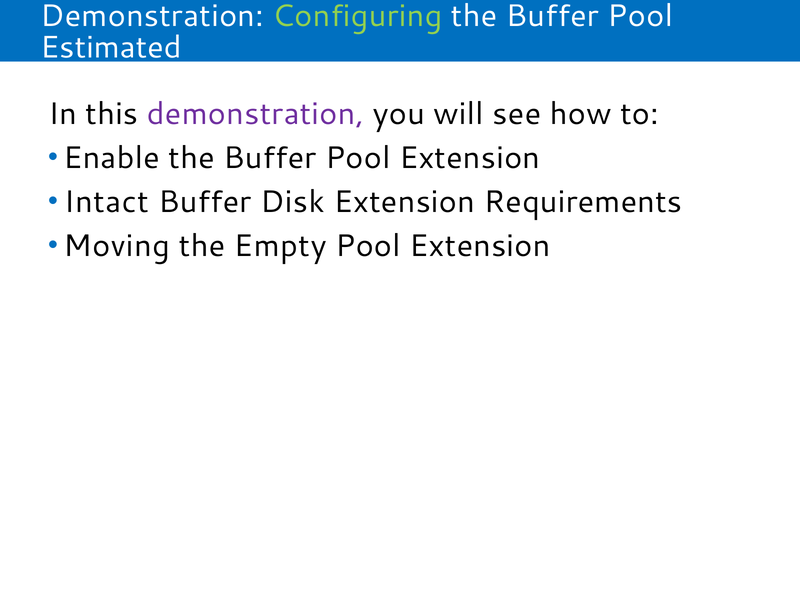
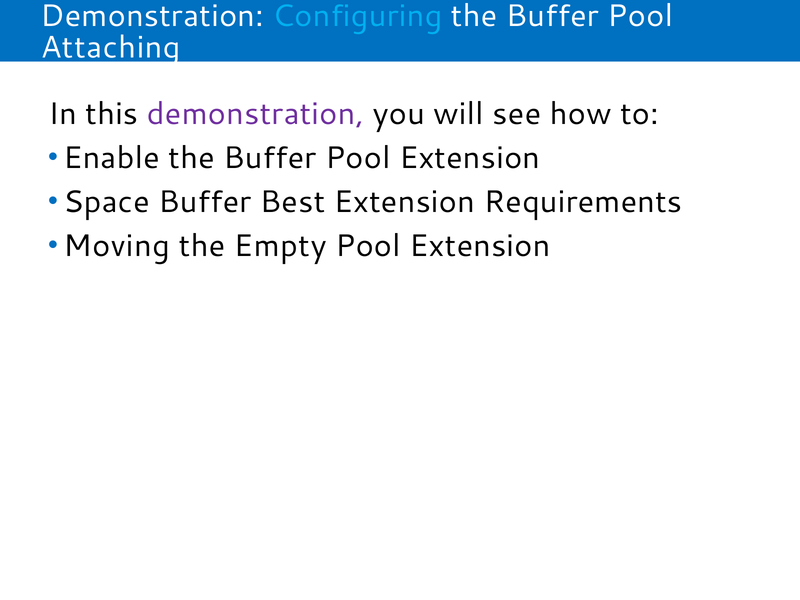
Configuring colour: light green -> light blue (357, 16)
Estimated: Estimated -> Attaching (111, 47)
Intact: Intact -> Space (107, 202)
Disk: Disk -> Best (293, 202)
